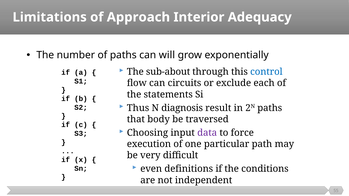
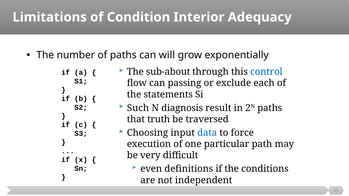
Approach: Approach -> Condition (138, 17)
circuits: circuits -> passing (185, 83)
Thus: Thus -> Such (138, 108)
body: body -> truth (159, 119)
data colour: purple -> blue (207, 133)
